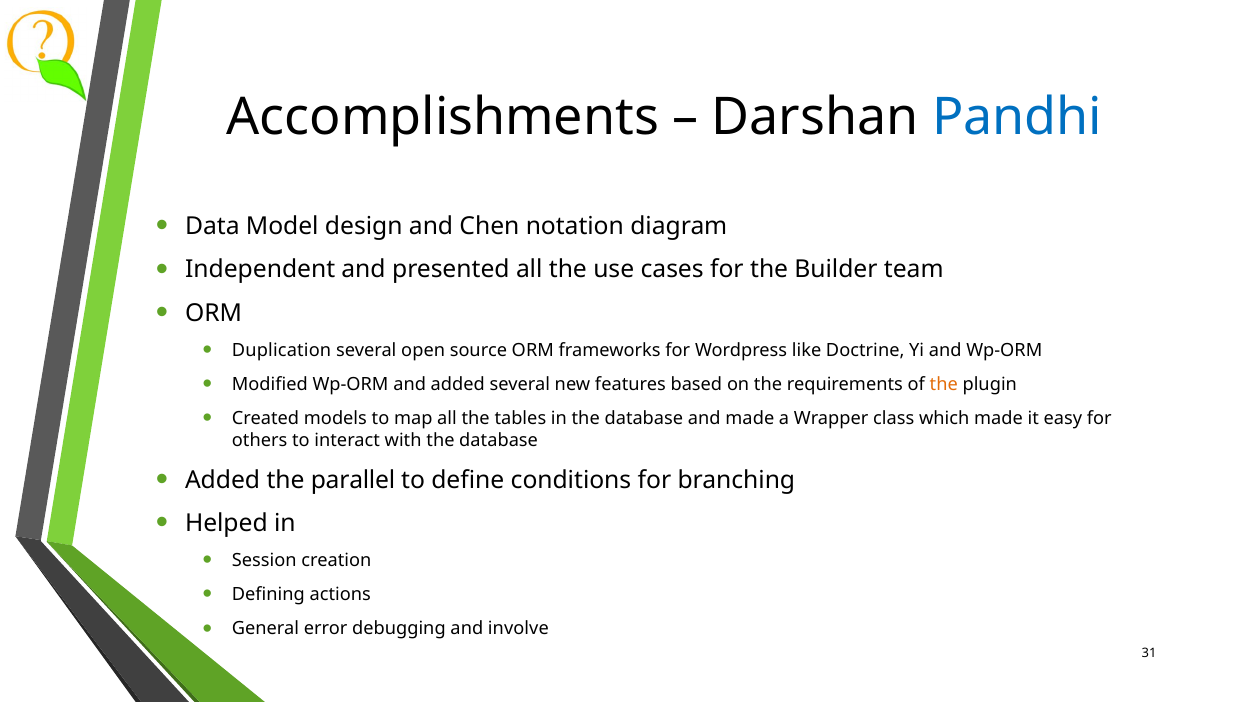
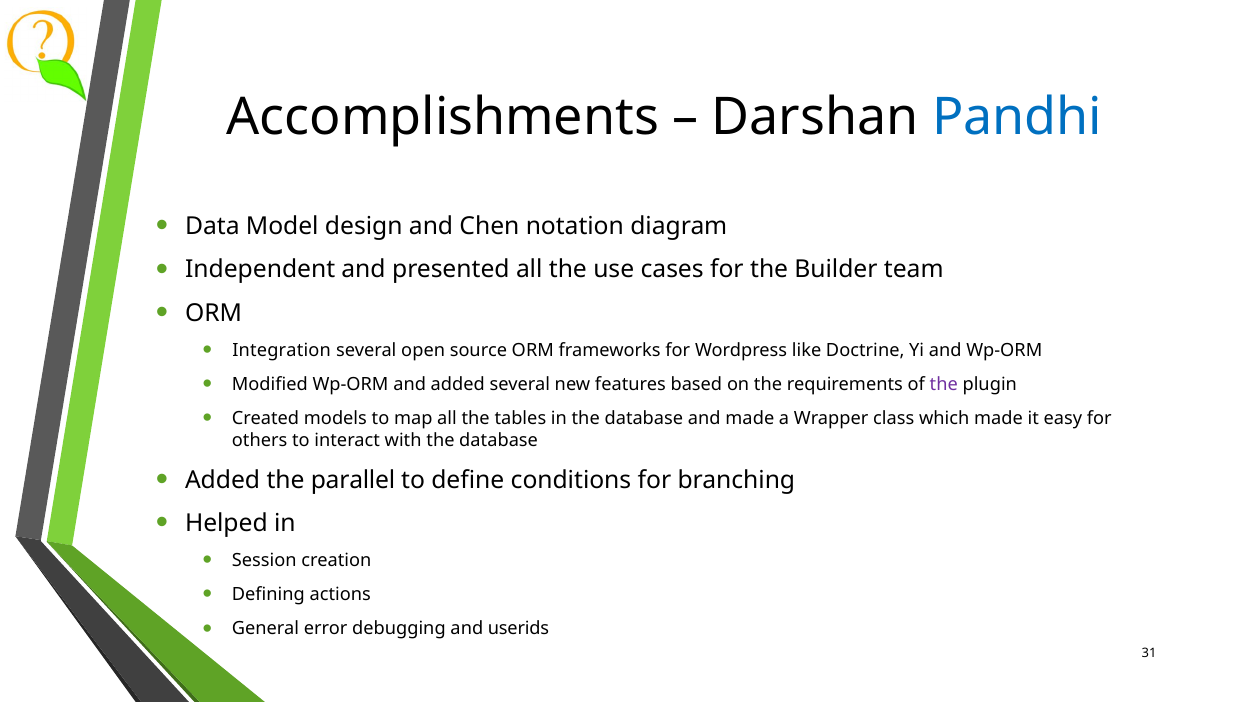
Duplication: Duplication -> Integration (282, 350)
the colour: orange -> purple (944, 384)
involve: involve -> userids (518, 629)
